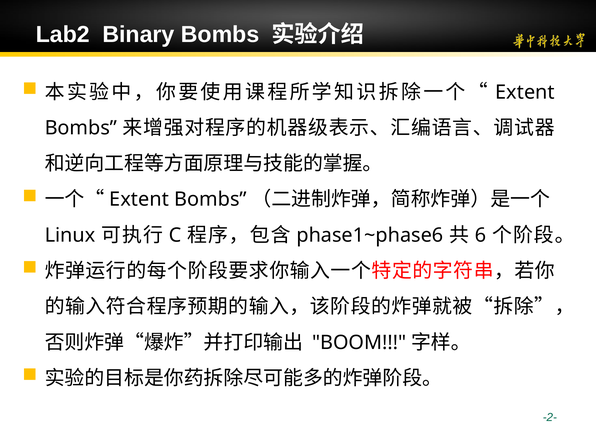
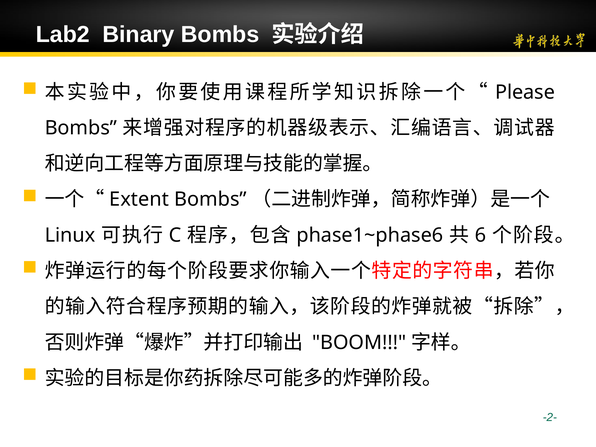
Extent: Extent -> Please (525, 92)
